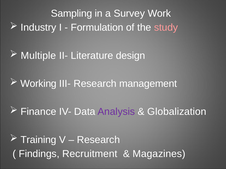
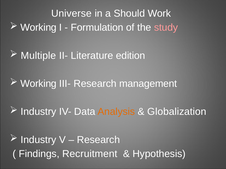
Sampling: Sampling -> Universe (71, 14)
Survey: Survey -> Should (129, 14)
Industry: Industry -> Working (38, 28)
design: design -> edition (131, 56)
Finance: Finance -> Industry (38, 112)
Analysis colour: purple -> orange (116, 112)
Training: Training -> Industry (38, 140)
Magazines: Magazines -> Hypothesis (159, 154)
